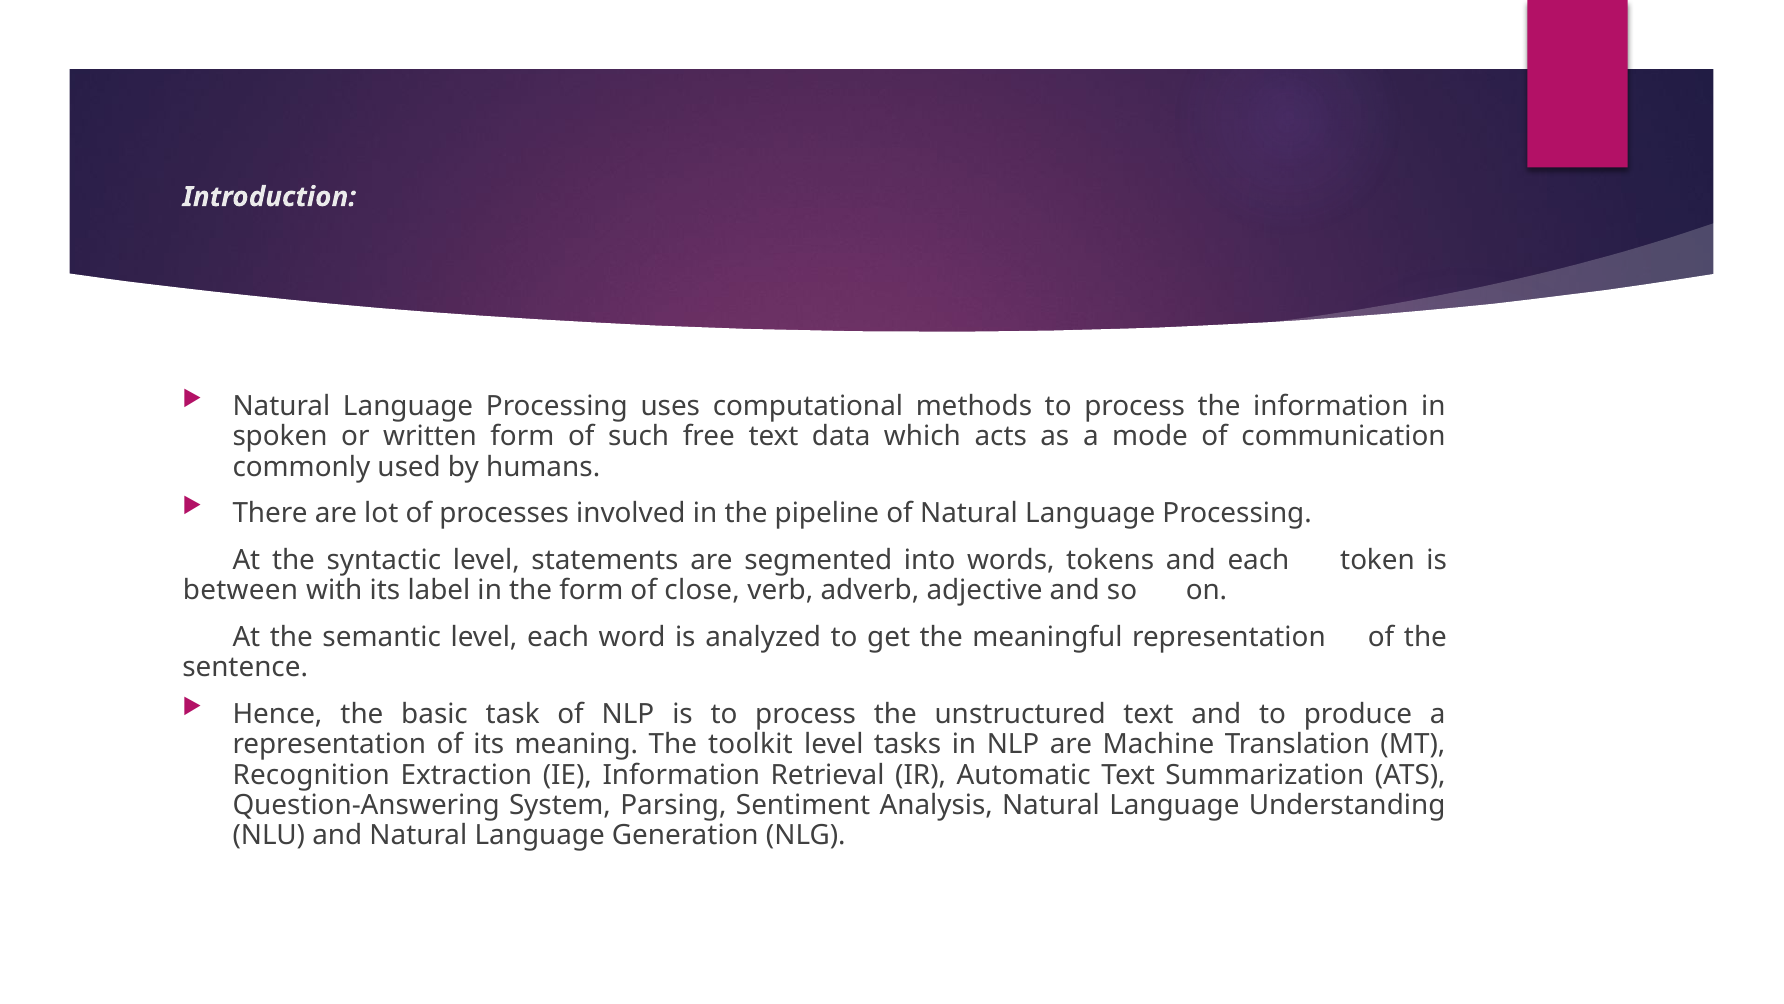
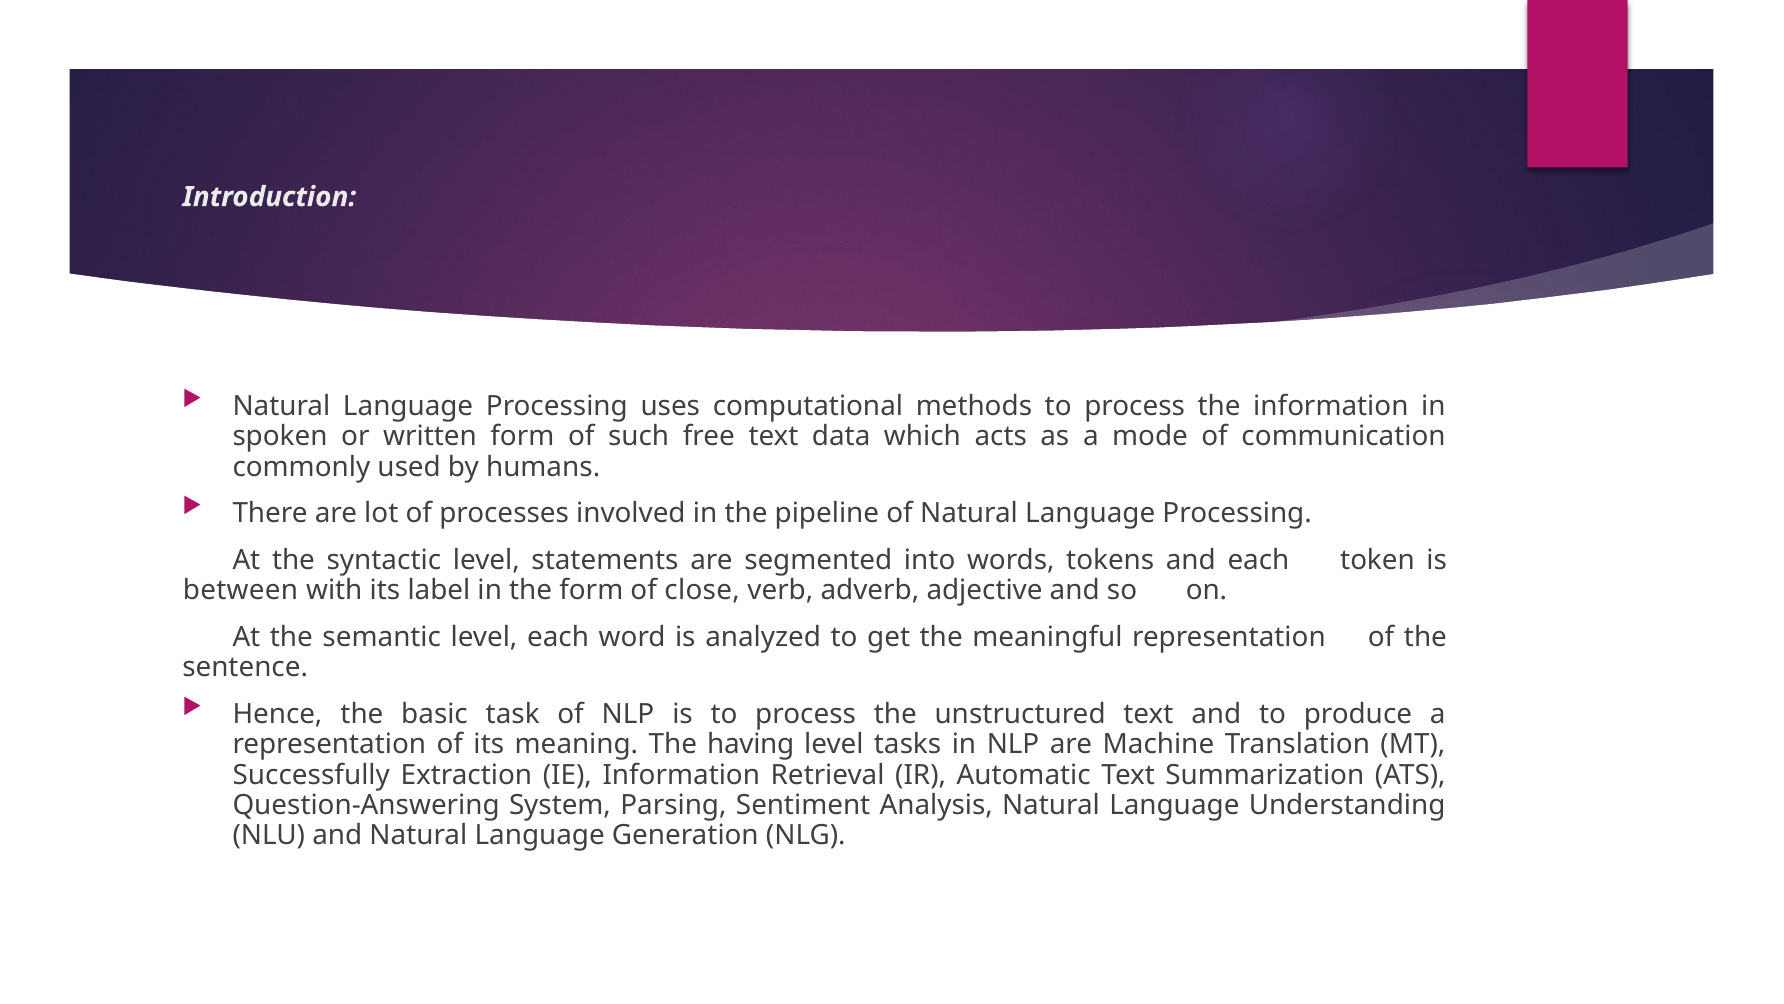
toolkit: toolkit -> having (751, 744)
Recognition: Recognition -> Successfully (311, 774)
